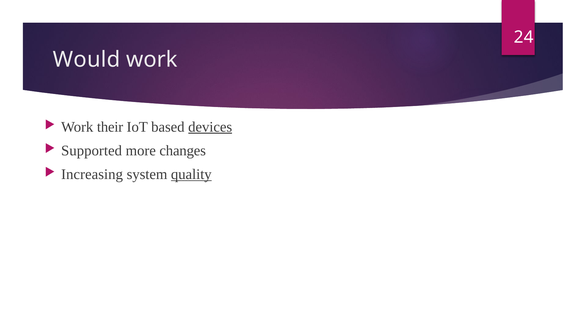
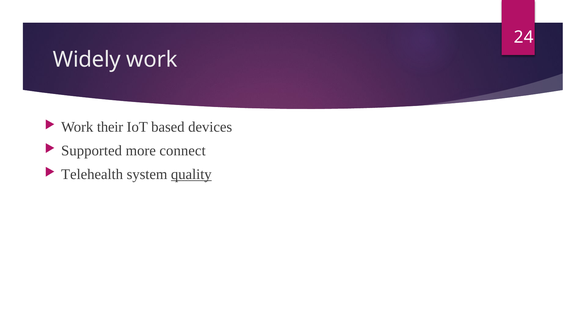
Would: Would -> Widely (87, 59)
devices underline: present -> none (210, 127)
changes: changes -> connect (183, 150)
Increasing: Increasing -> Telehealth (92, 174)
